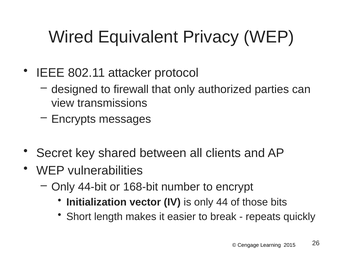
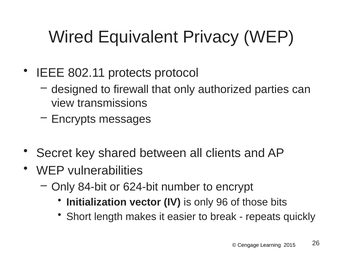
attacker: attacker -> protects (130, 73)
44-bit: 44-bit -> 84-bit (92, 187)
168-bit: 168-bit -> 624-bit (141, 187)
44: 44 -> 96 (222, 202)
